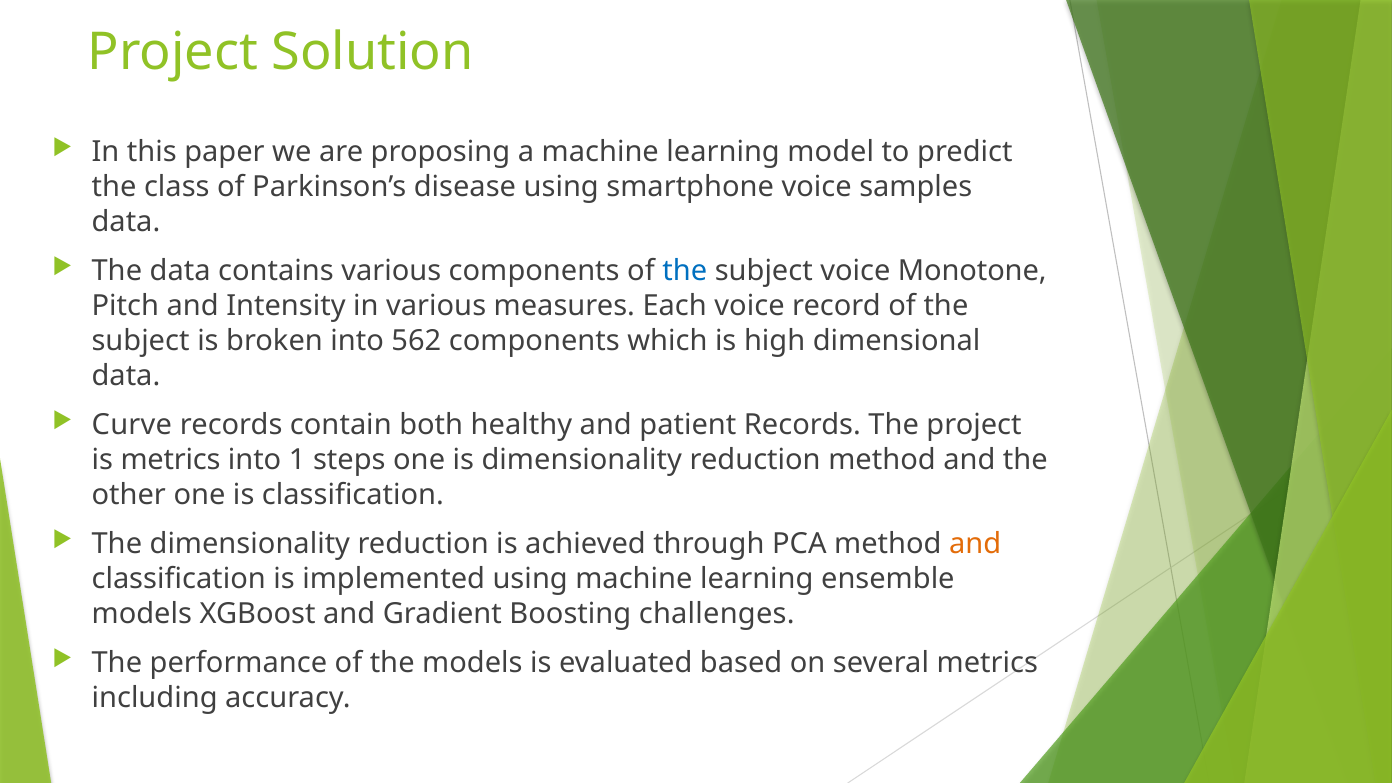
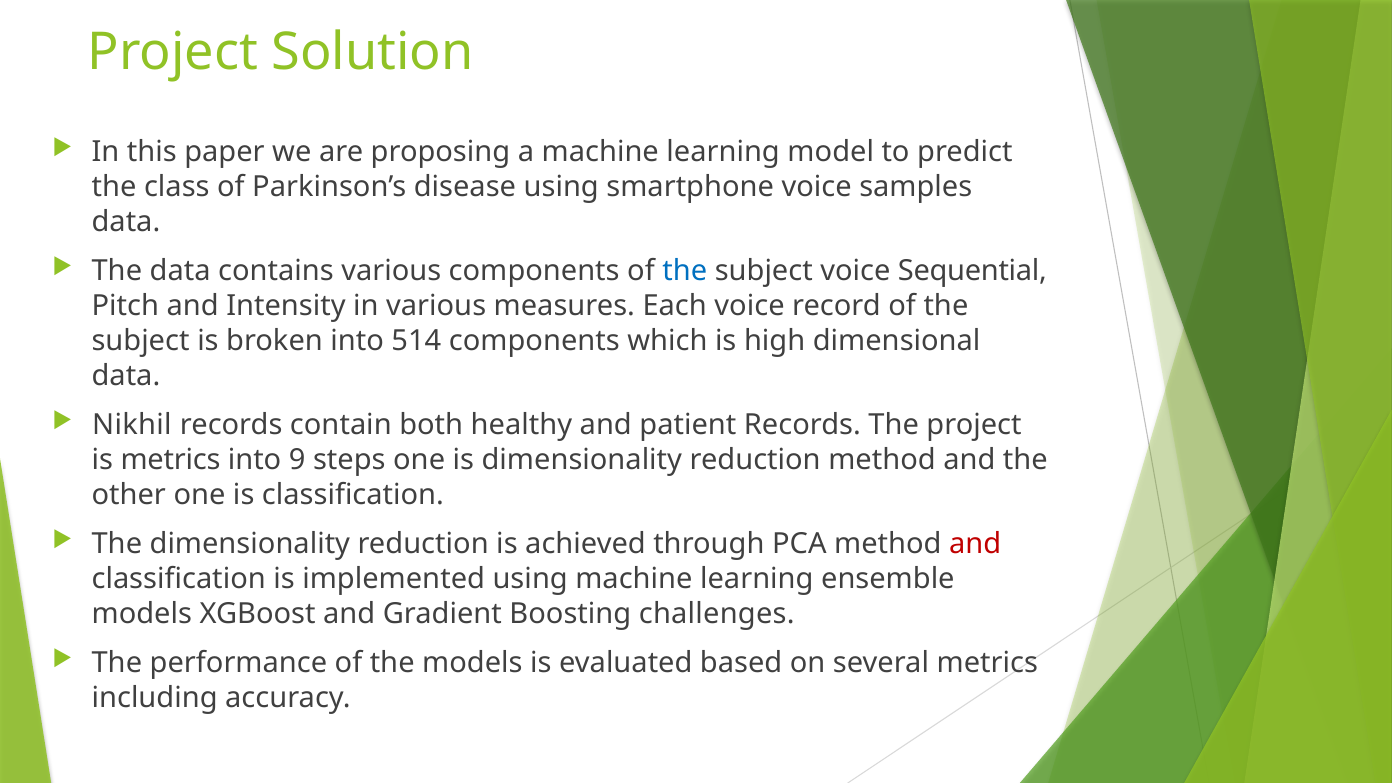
Monotone: Monotone -> Sequential (972, 271)
562: 562 -> 514 (416, 341)
Curve: Curve -> Nikhil (132, 425)
1: 1 -> 9 (297, 460)
and colour: orange -> red (975, 544)
